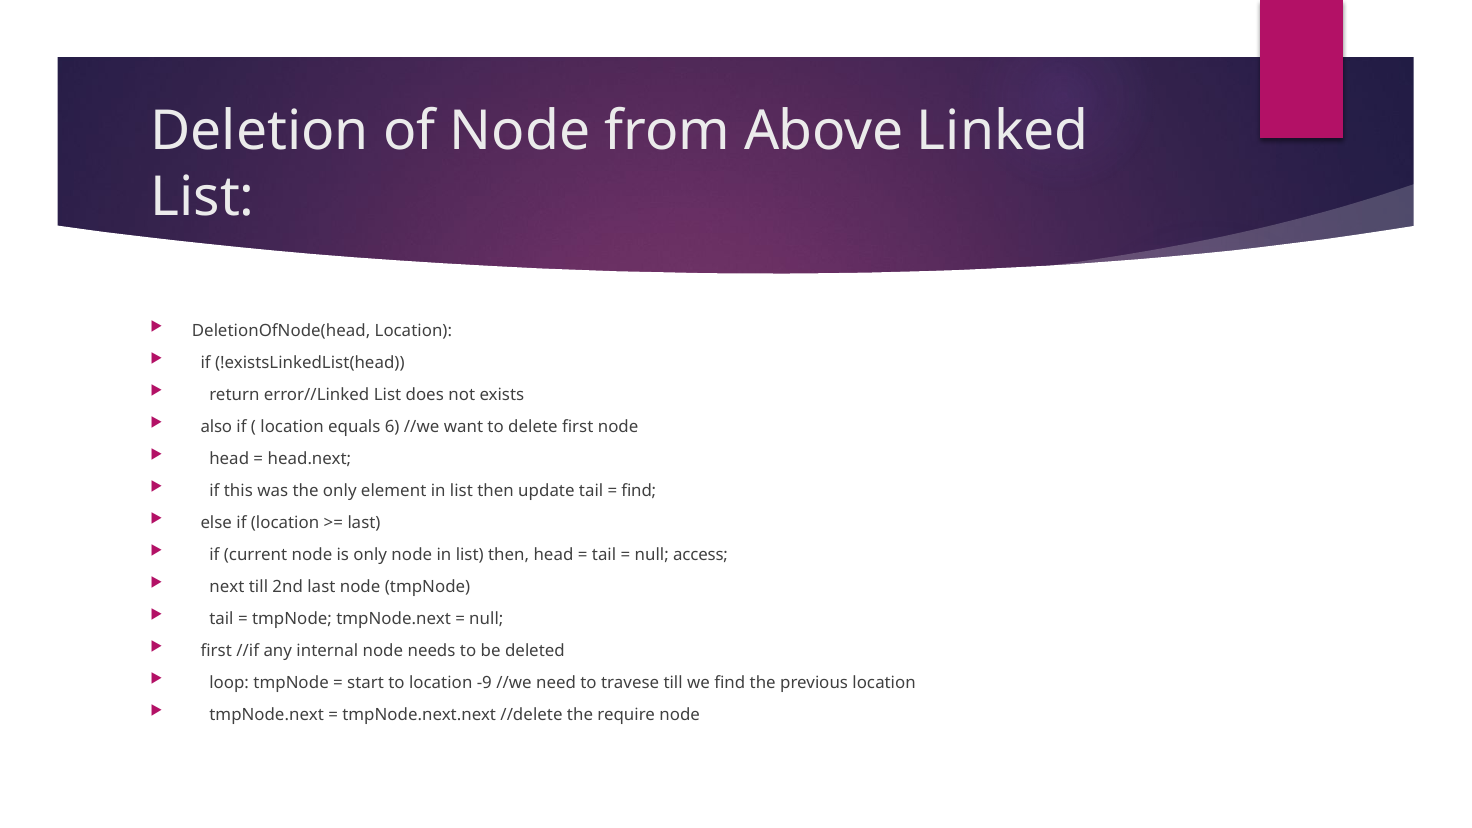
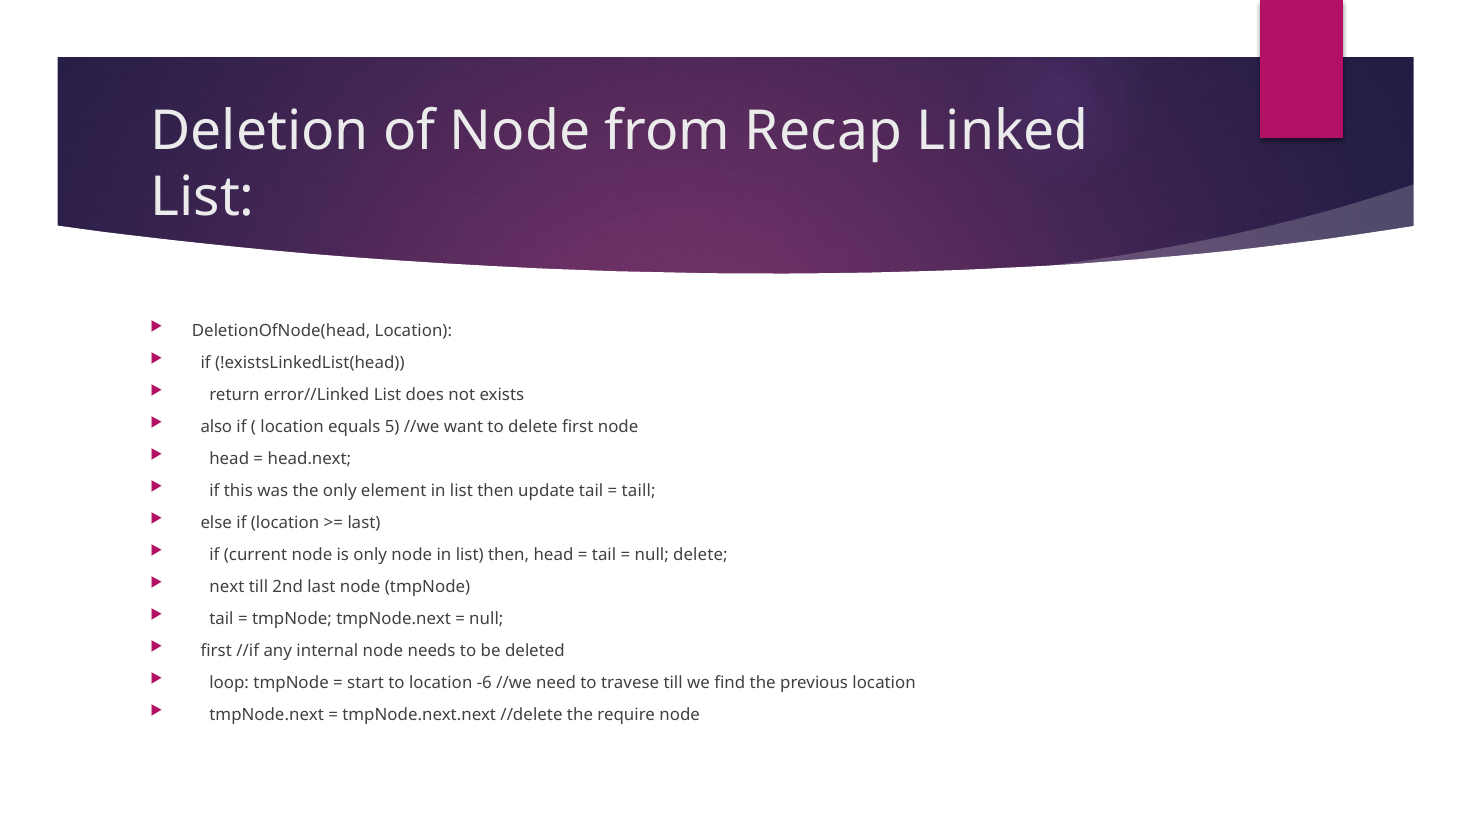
Above: Above -> Recap (823, 131)
6: 6 -> 5 (392, 427)
find: find -> taill (639, 491)
null access: access -> delete (700, 555)
-9: -9 -> -6 (484, 683)
